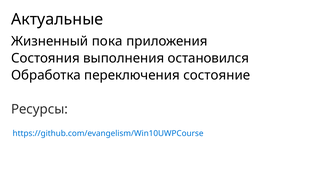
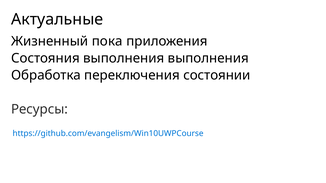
выполнения остановился: остановился -> выполнения (208, 58)
состояние: состояние -> состоянии (217, 75)
